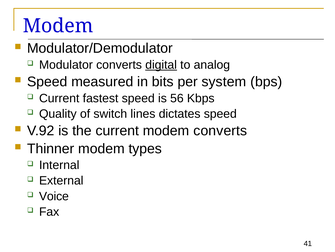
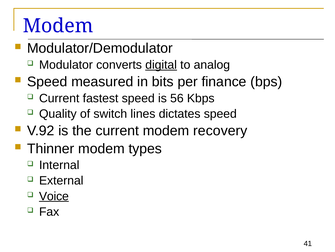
system: system -> finance (224, 82)
modem converts: converts -> recovery (220, 130)
Voice underline: none -> present (54, 196)
